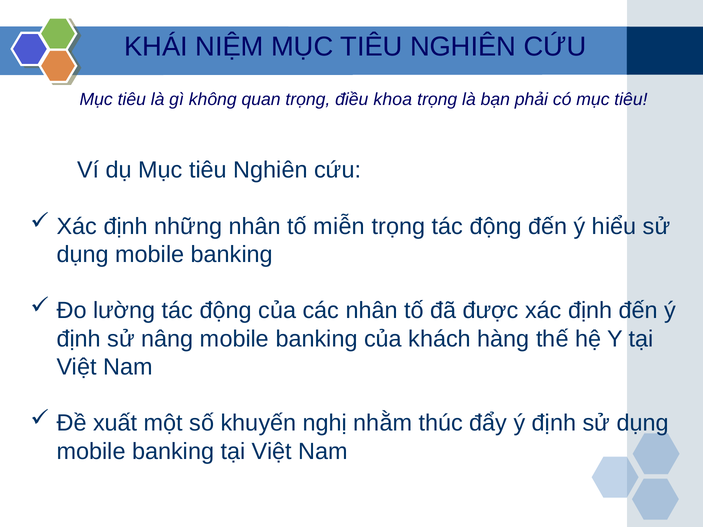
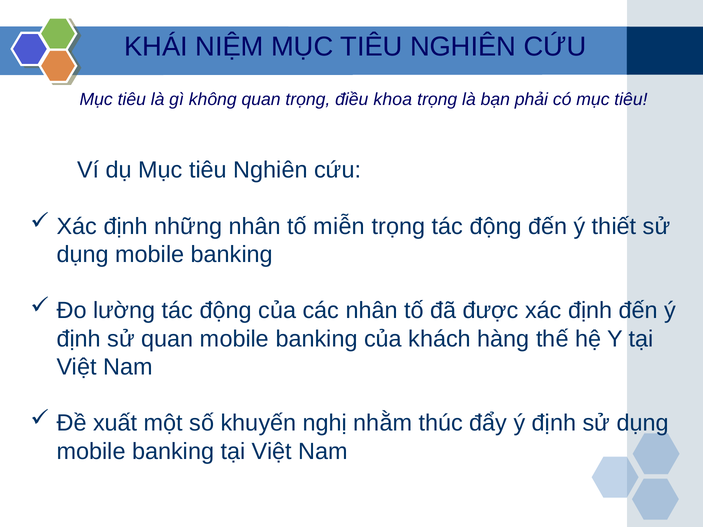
hiểu: hiểu -> thiết (614, 227)
sử nâng: nâng -> quan (167, 339)
